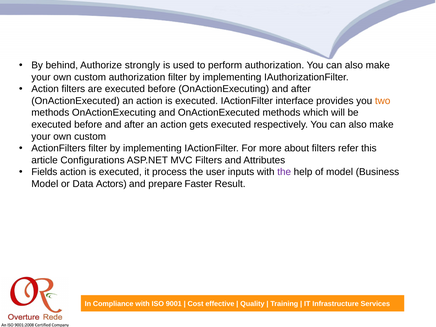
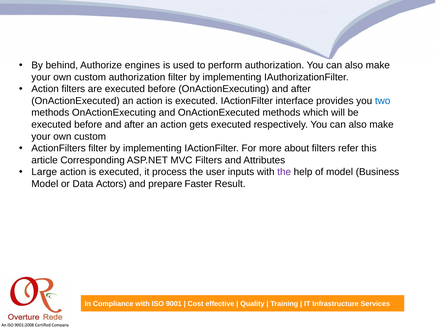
strongly: strongly -> engines (142, 65)
two colour: orange -> blue (383, 101)
Configurations: Configurations -> Corresponding (93, 160)
Fields: Fields -> Large (44, 172)
